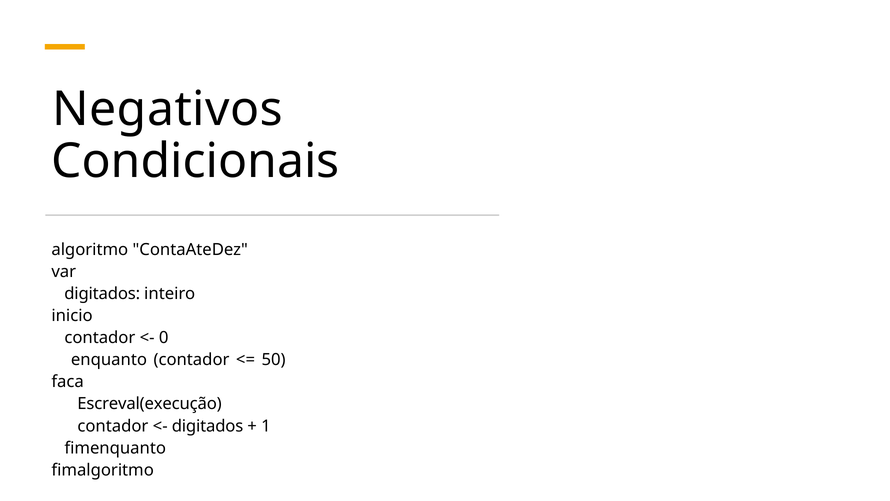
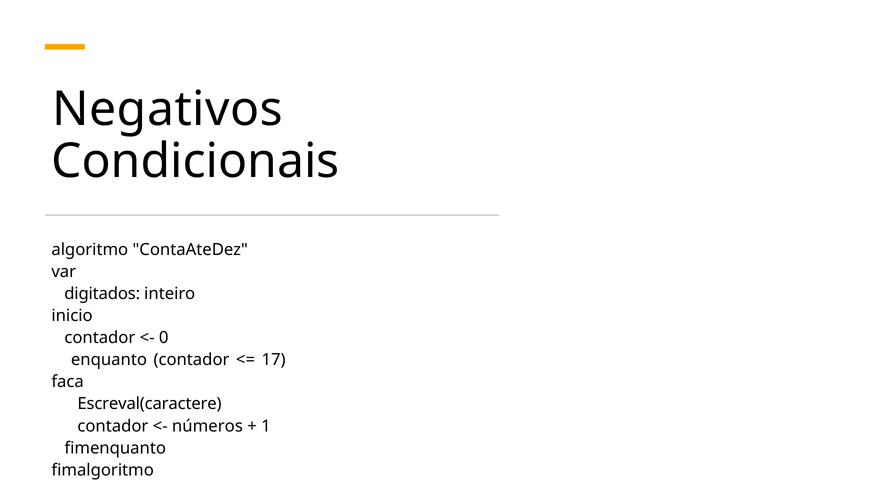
50: 50 -> 17 (274, 360)
Escreval(execução: Escreval(execução -> Escreval(caractere (150, 404)
digitados: digitados -> números (207, 426)
